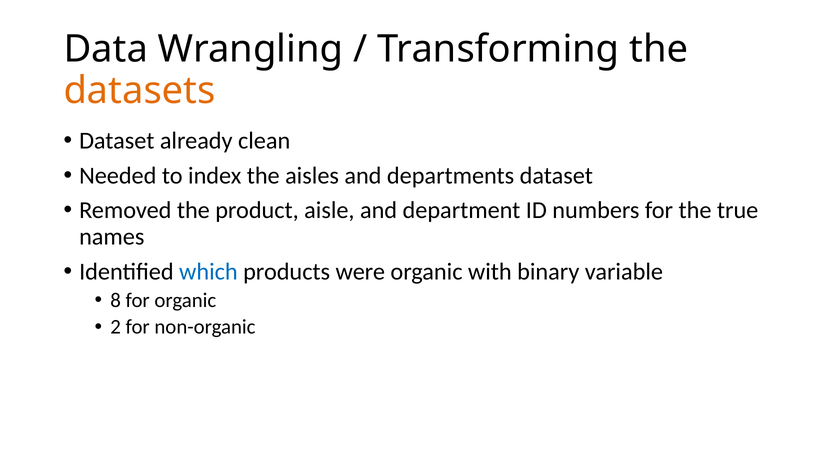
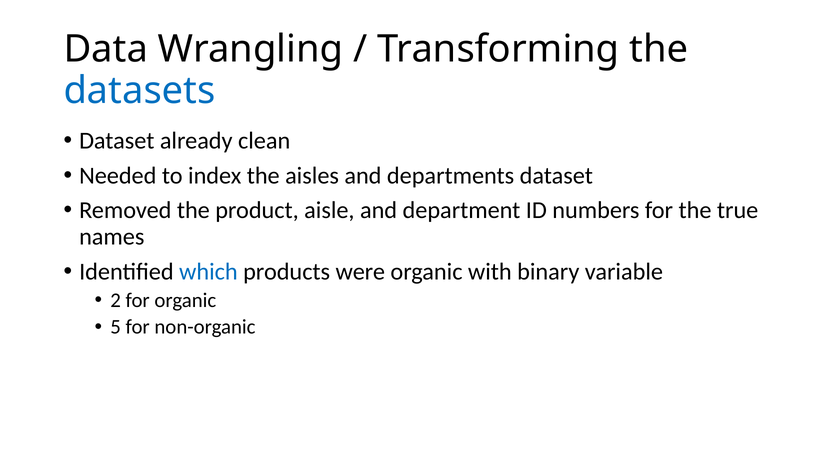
datasets colour: orange -> blue (139, 91)
8: 8 -> 2 (116, 301)
2: 2 -> 5 (116, 327)
